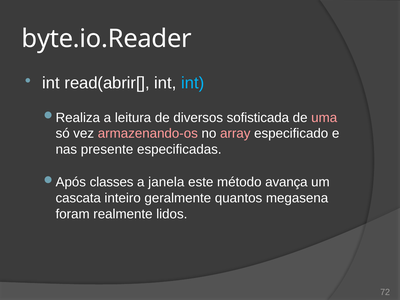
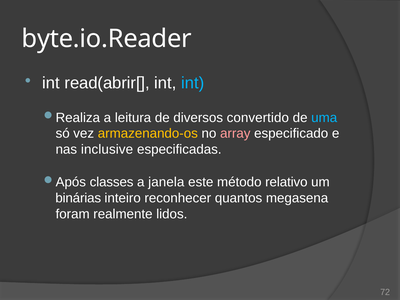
sofisticada: sofisticada -> convertido (258, 118)
uma colour: pink -> light blue (324, 118)
armazenando-os colour: pink -> yellow (148, 134)
presente: presente -> inclusive (107, 150)
avança: avança -> relativo (286, 182)
cascata: cascata -> binárias (78, 198)
geralmente: geralmente -> reconhecer (178, 198)
